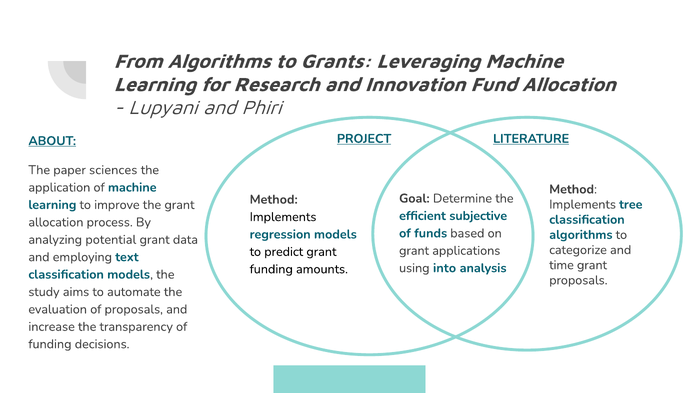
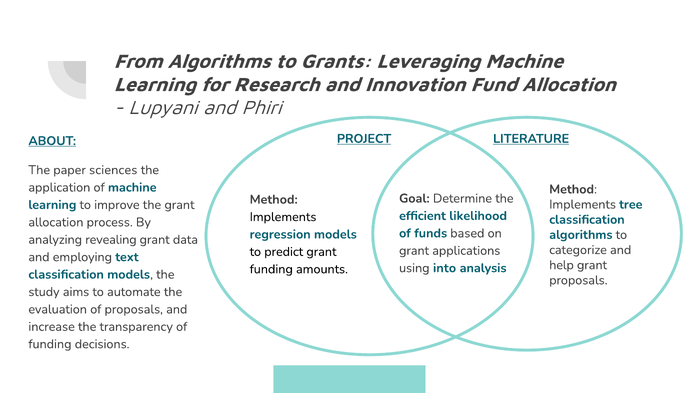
subjective: subjective -> likelihood (478, 216)
potential: potential -> revealing (111, 240)
time: time -> help (562, 265)
